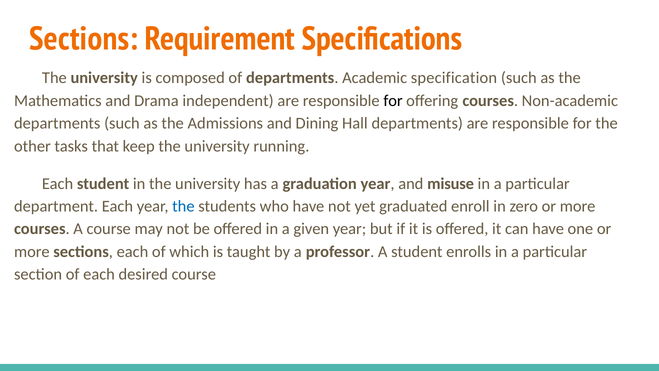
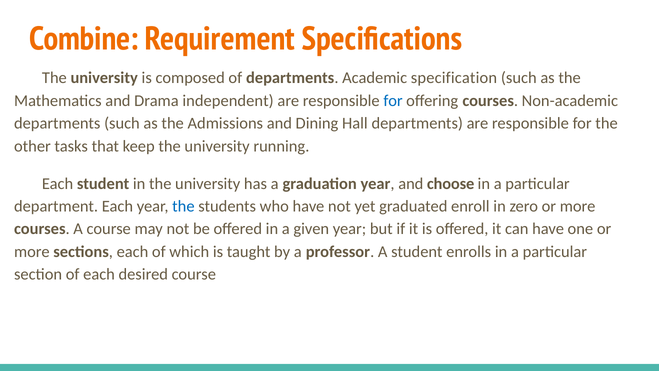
Sections: Sections -> Combine (84, 39)
for colour: black -> blue (393, 101)
misuse: misuse -> choose (451, 183)
